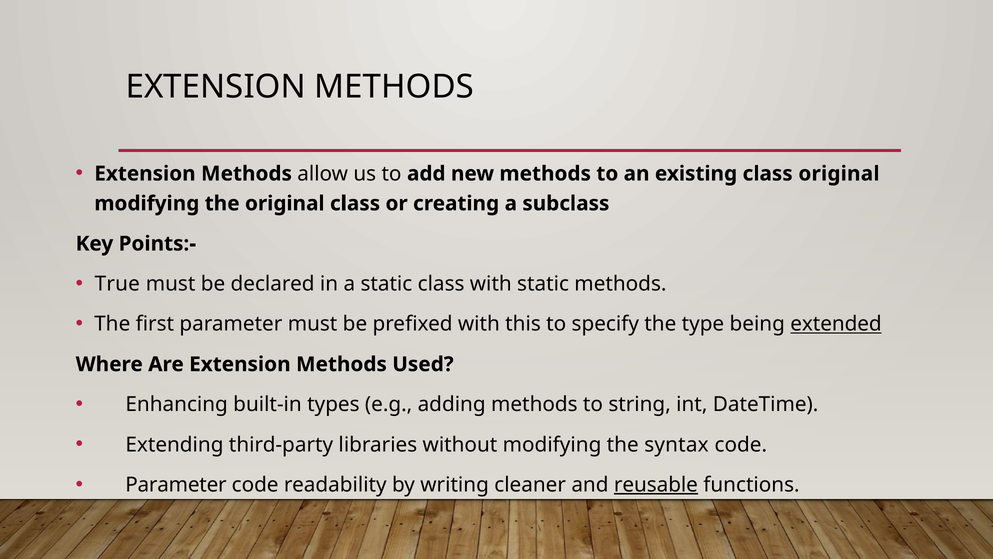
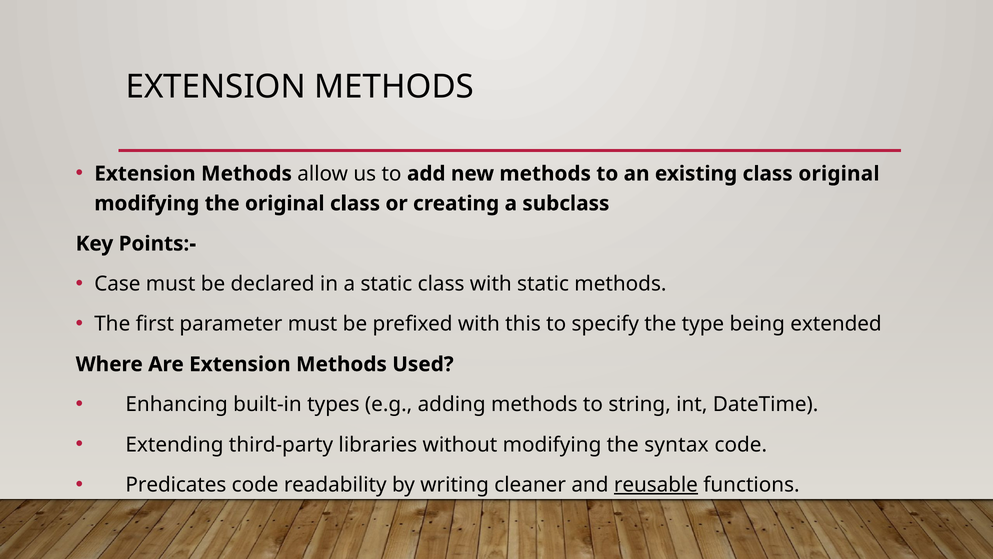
True: True -> Case (117, 284)
extended underline: present -> none (836, 324)
Parameter: Parameter -> Predicates (176, 485)
